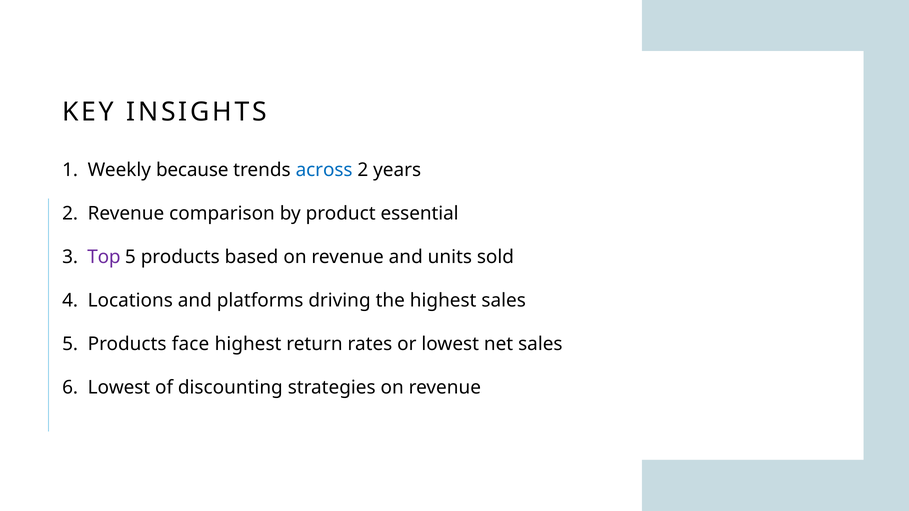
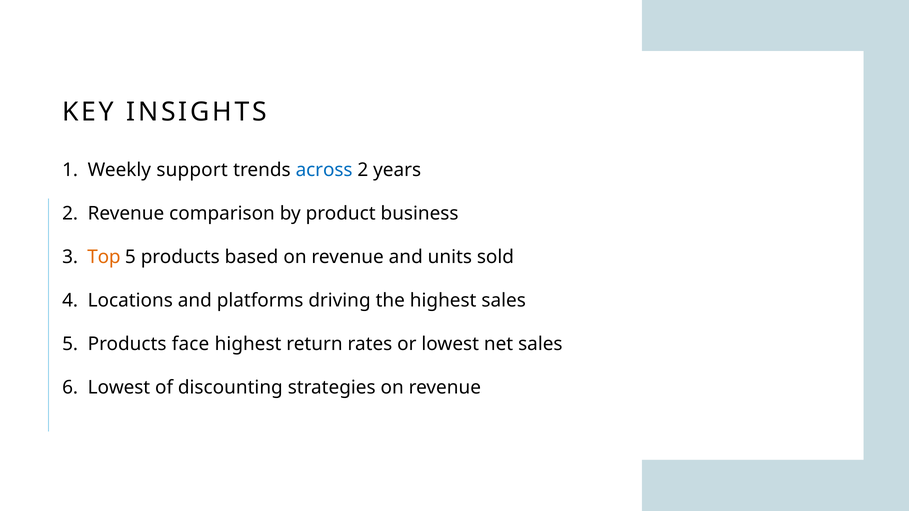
because: because -> support (192, 170)
essential: essential -> business (420, 213)
Top colour: purple -> orange (104, 257)
